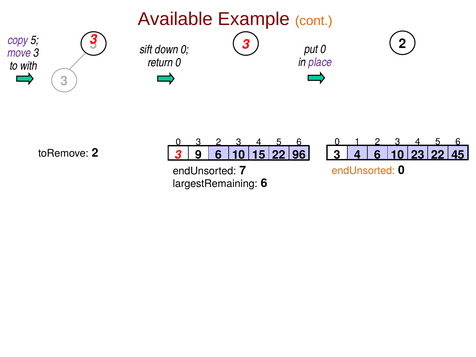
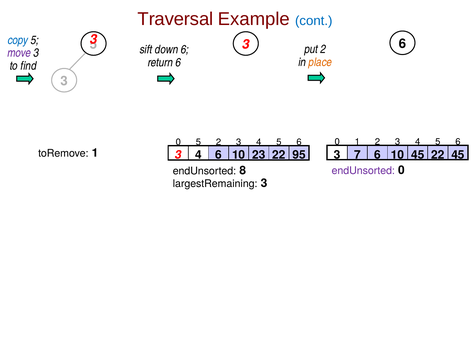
Available: Available -> Traversal (175, 19)
cont colour: orange -> blue (314, 21)
copy colour: purple -> blue (18, 40)
2: 2 -> 6 (402, 44)
put 0: 0 -> 2 (323, 49)
down 0: 0 -> 6 (185, 50)
place colour: purple -> orange (320, 62)
return 0: 0 -> 6 (178, 62)
with: with -> find (29, 66)
3: 3 -> 5 (198, 142)
toRemove 2: 2 -> 1 (95, 153)
4: 4 -> 7 (357, 155)
10 23: 23 -> 45 (418, 155)
9: 9 -> 4 (198, 155)
15: 15 -> 23 (259, 155)
96: 96 -> 95 (299, 155)
endUnsorted colour: orange -> purple (363, 171)
7: 7 -> 8 (243, 170)
largestRemaining 6: 6 -> 3 (264, 183)
